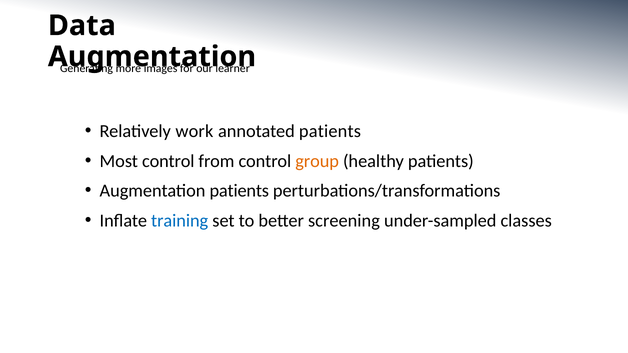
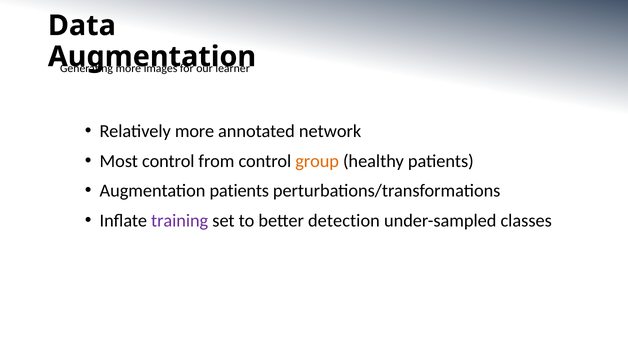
Relatively work: work -> more (195, 131)
annotated patients: patients -> network (330, 131)
training colour: blue -> purple (180, 221)
screening: screening -> detection (344, 221)
